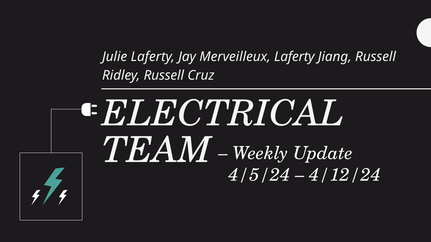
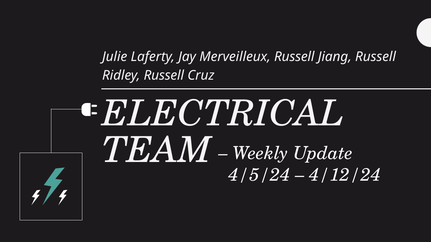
Merveilleux Laferty: Laferty -> Russell (294, 57)
